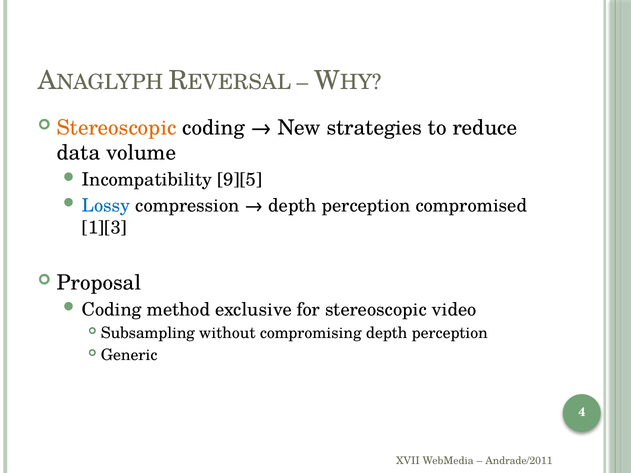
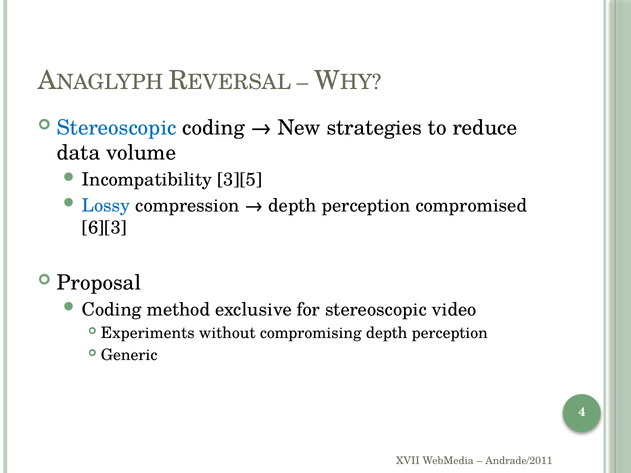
Stereoscopic colour: orange -> blue (117, 128)
9][5: 9][5 -> 3][5 (240, 180)
1][3: 1][3 -> 6][3 (104, 228)
Subsampling: Subsampling -> Experiments (148, 333)
